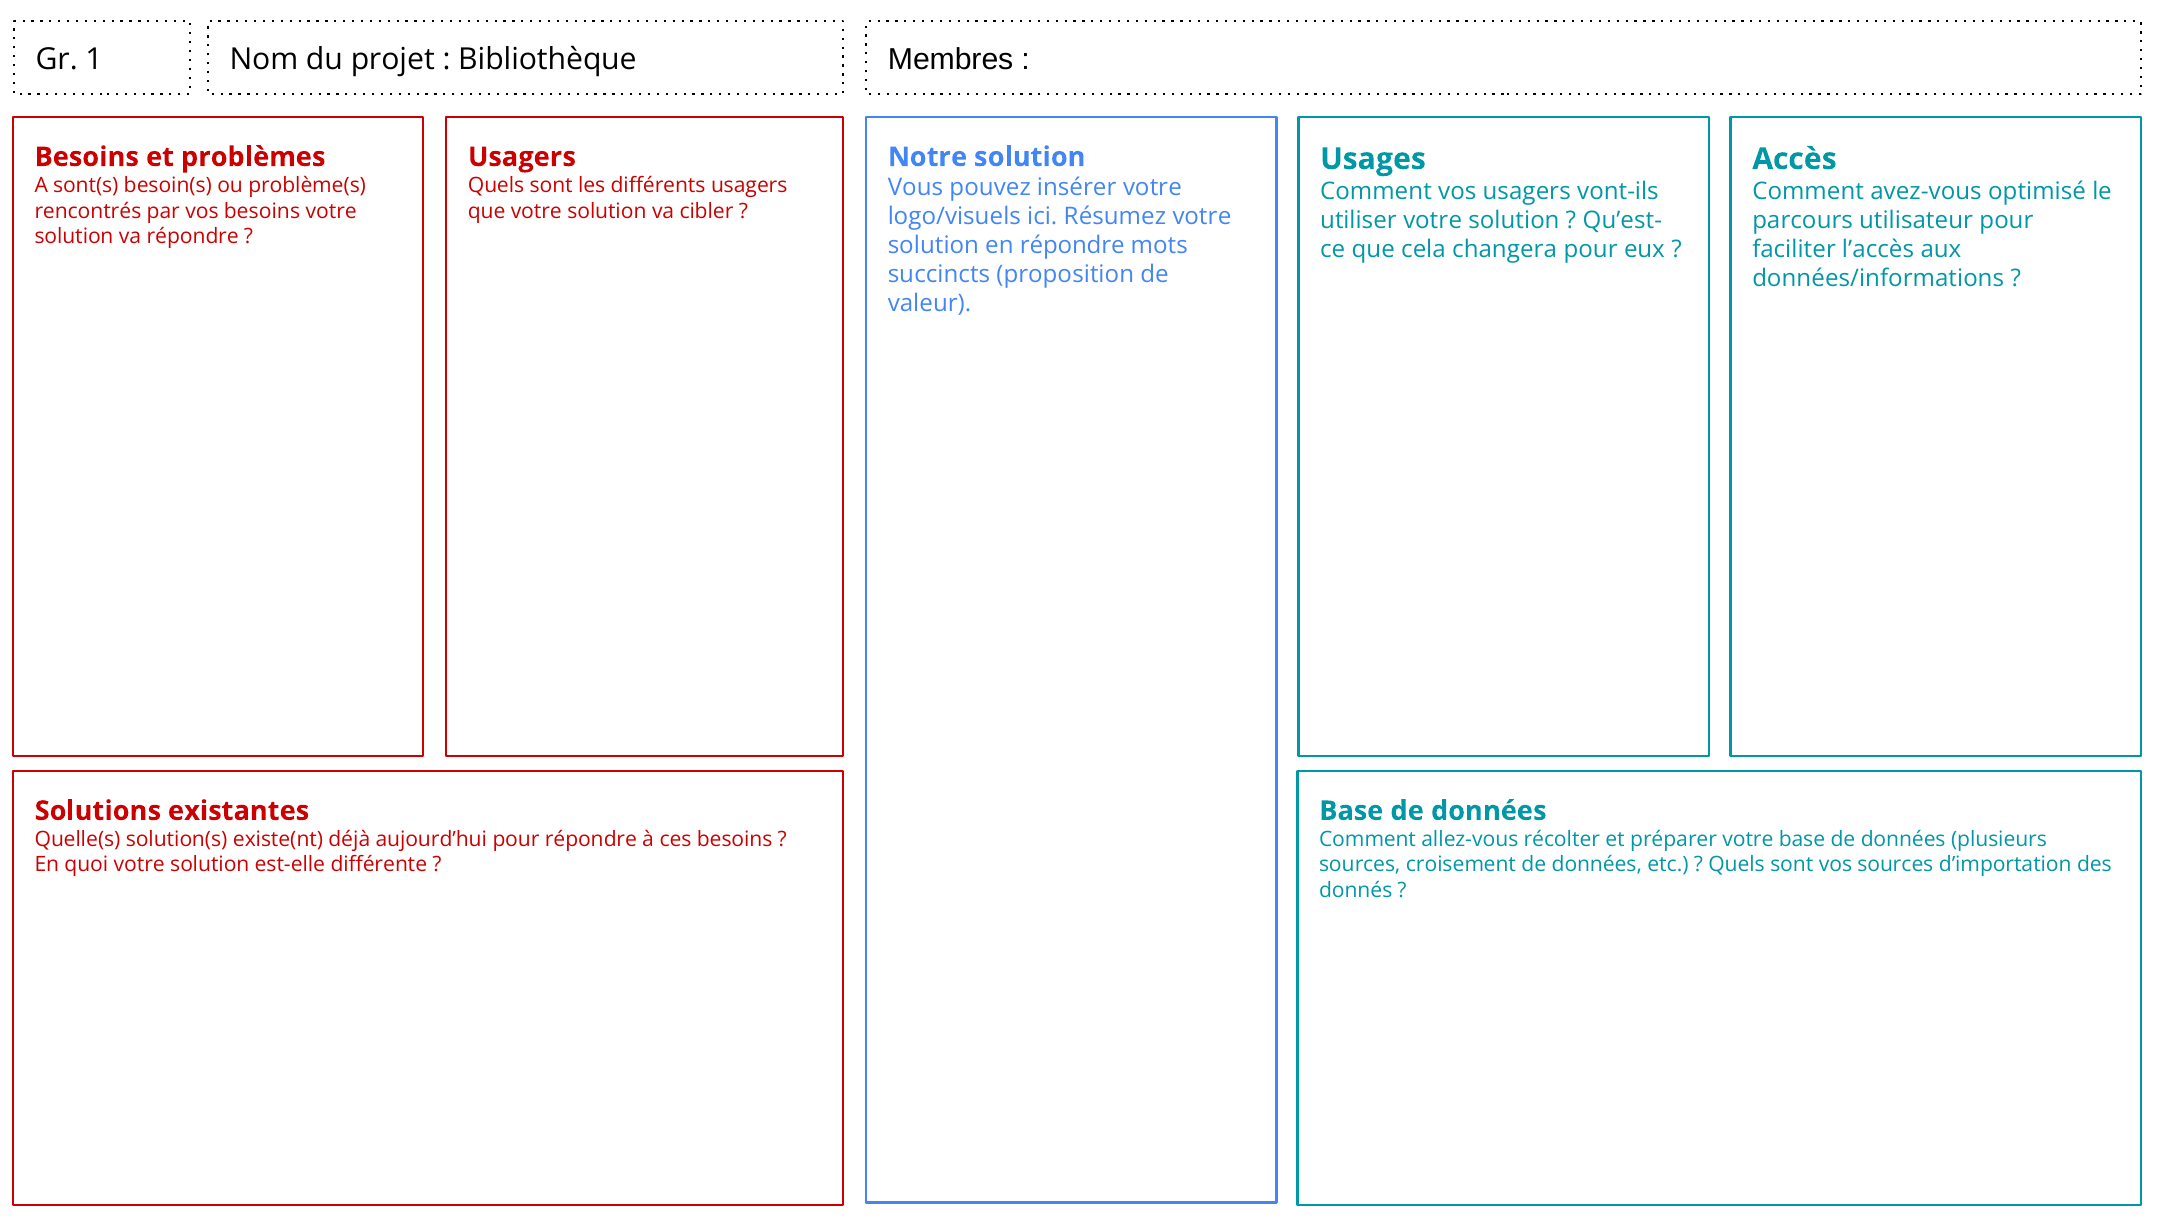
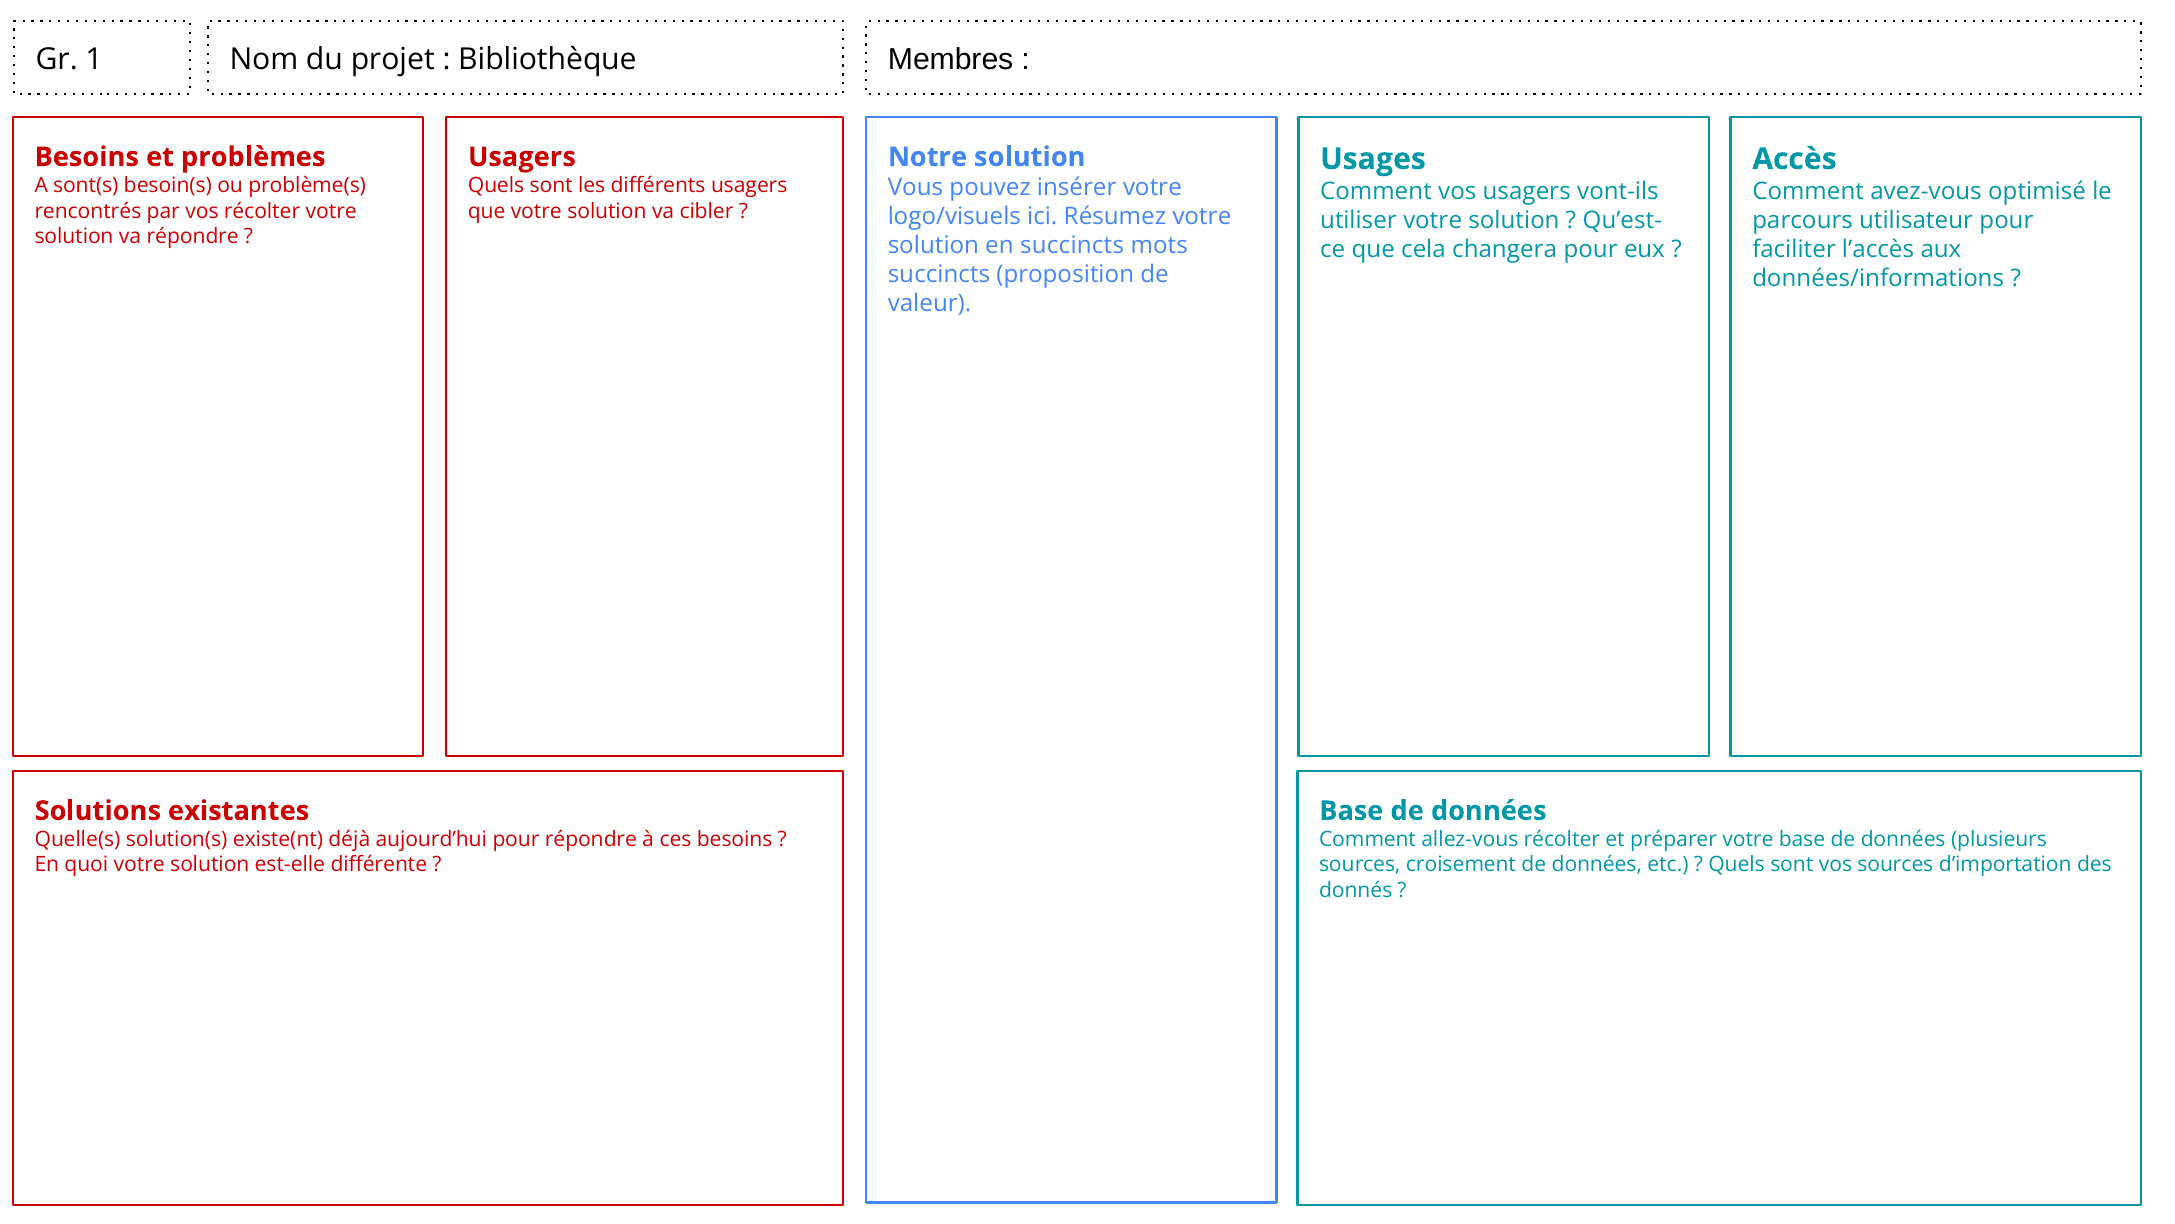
vos besoins: besoins -> récolter (262, 211)
en répondre: répondre -> succincts (1072, 245)
